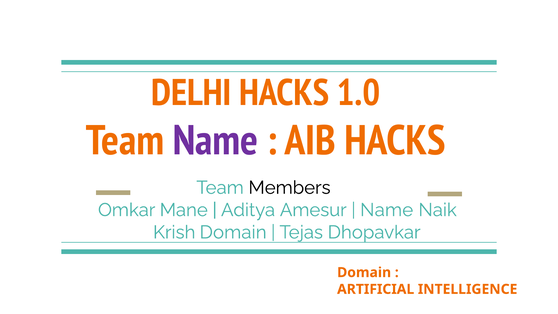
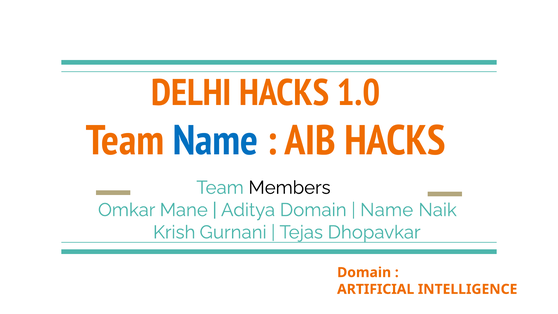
Name colour: purple -> blue (215, 141)
Aditya Amesur: Amesur -> Domain (313, 210)
Krish Domain: Domain -> Gurnani (233, 232)
